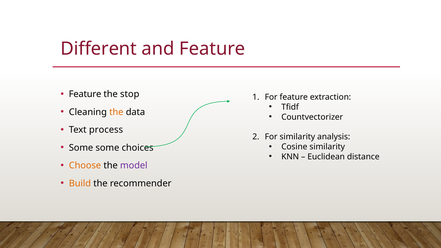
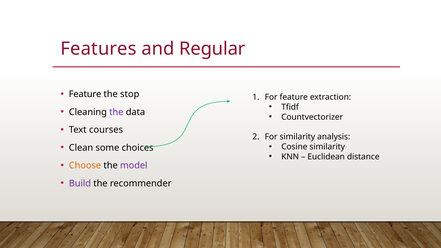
Different: Different -> Features (99, 49)
and Feature: Feature -> Regular (212, 49)
the colour: orange -> purple (116, 112)
process: process -> courses (106, 130)
Some: Some -> Clean (81, 148)
Build colour: orange -> purple (80, 183)
